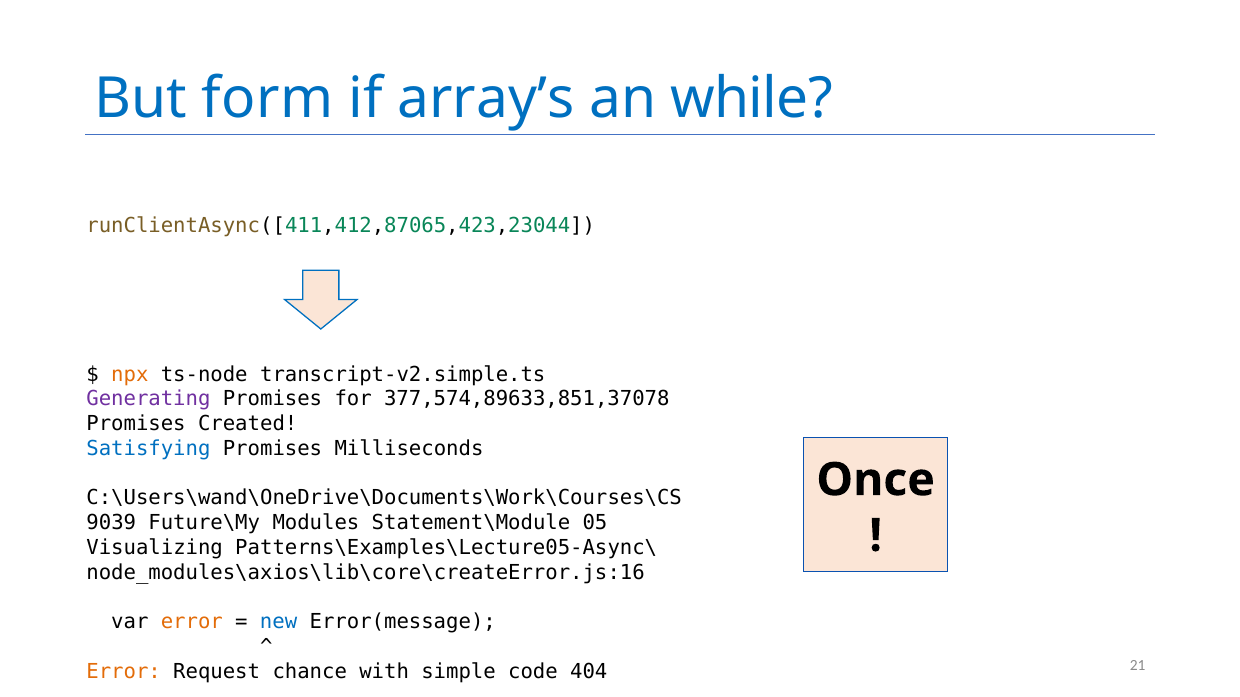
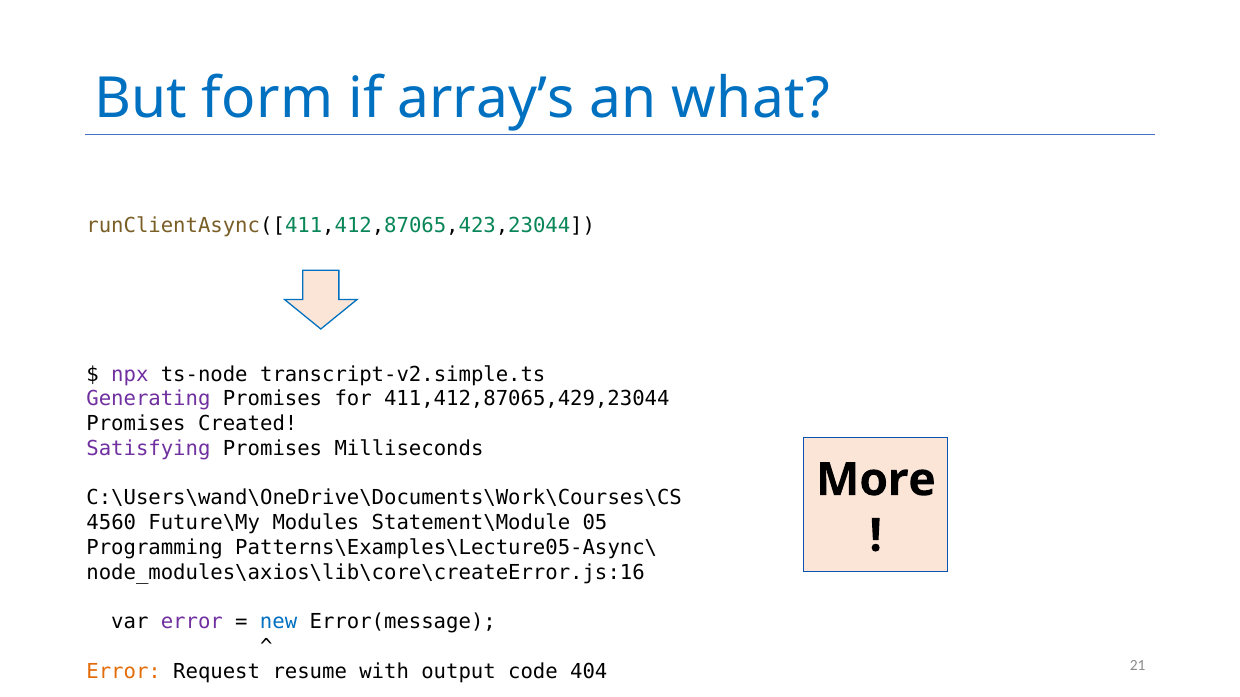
while: while -> what (751, 99)
npx colour: orange -> purple (130, 375)
377,574,89633,851,37078: 377,574,89633,851,37078 -> 411,412,87065,429,23044 (527, 399)
Satisfying colour: blue -> purple (148, 449)
Once: Once -> More (876, 480)
9039: 9039 -> 4560 (111, 523)
Visualizing: Visualizing -> Programming (155, 548)
error colour: orange -> purple (192, 622)
chance: chance -> resume (310, 672)
simple: simple -> output (459, 672)
